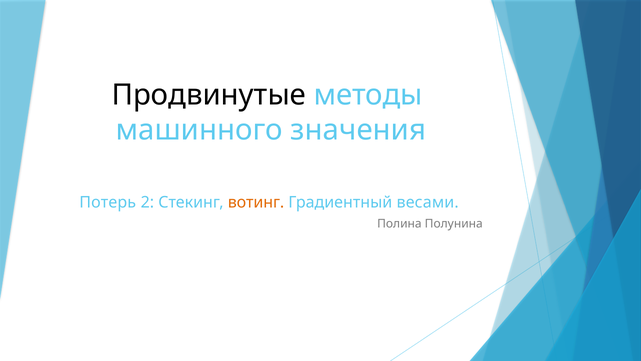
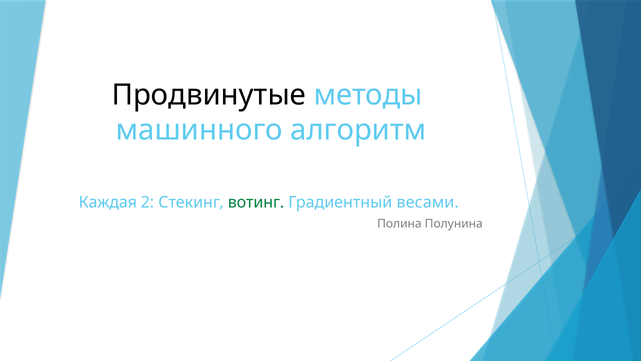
значения: значения -> алгоритм (358, 130)
Потерь: Потерь -> Каждая (108, 202)
вотинг colour: orange -> green (256, 202)
